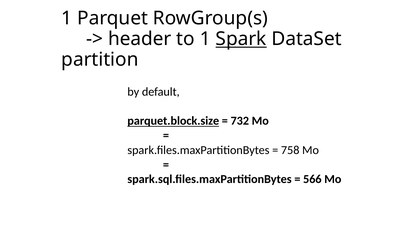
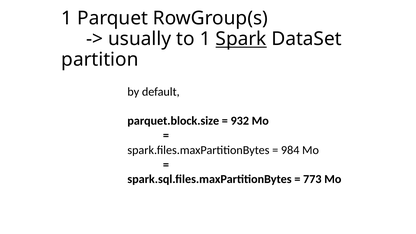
header: header -> usually (140, 39)
parquet.block.size underline: present -> none (173, 121)
732: 732 -> 932 (240, 121)
758: 758 -> 984 (290, 150)
566: 566 -> 773 (312, 179)
